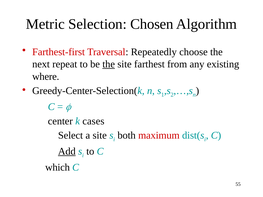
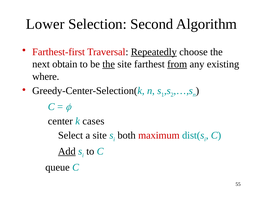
Metric: Metric -> Lower (45, 24)
Chosen: Chosen -> Second (152, 24)
Repeatedly underline: none -> present (154, 52)
repeat: repeat -> obtain (65, 64)
from underline: none -> present (177, 64)
which: which -> queue (57, 168)
